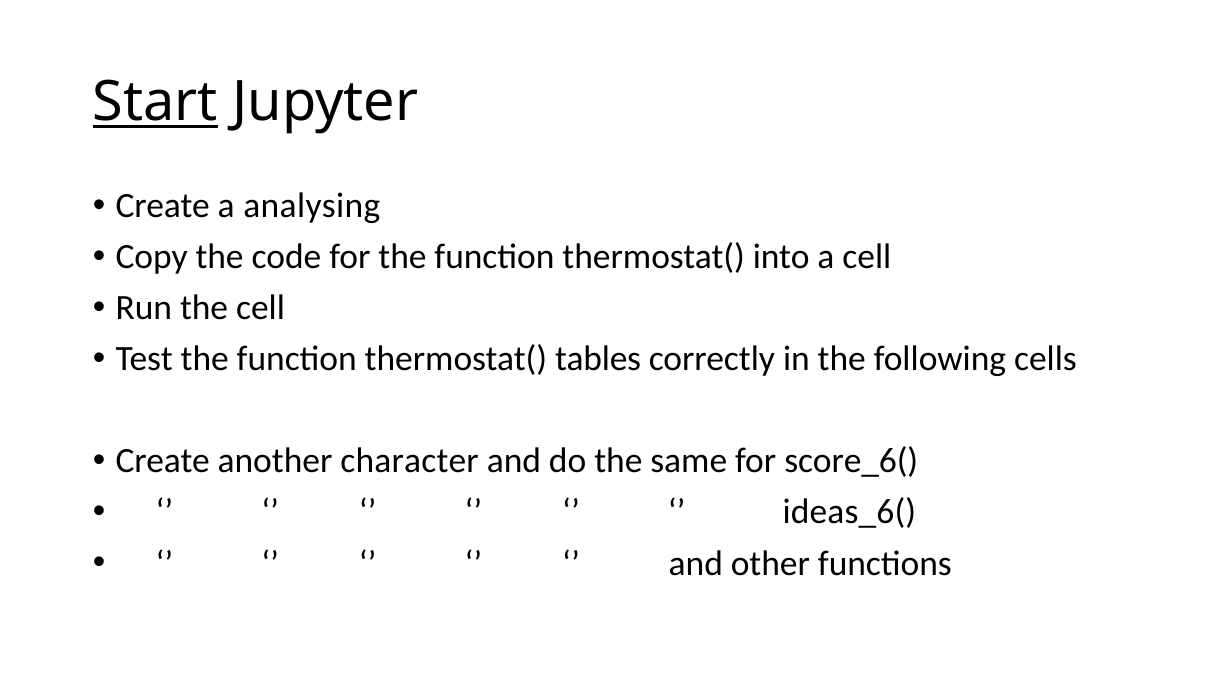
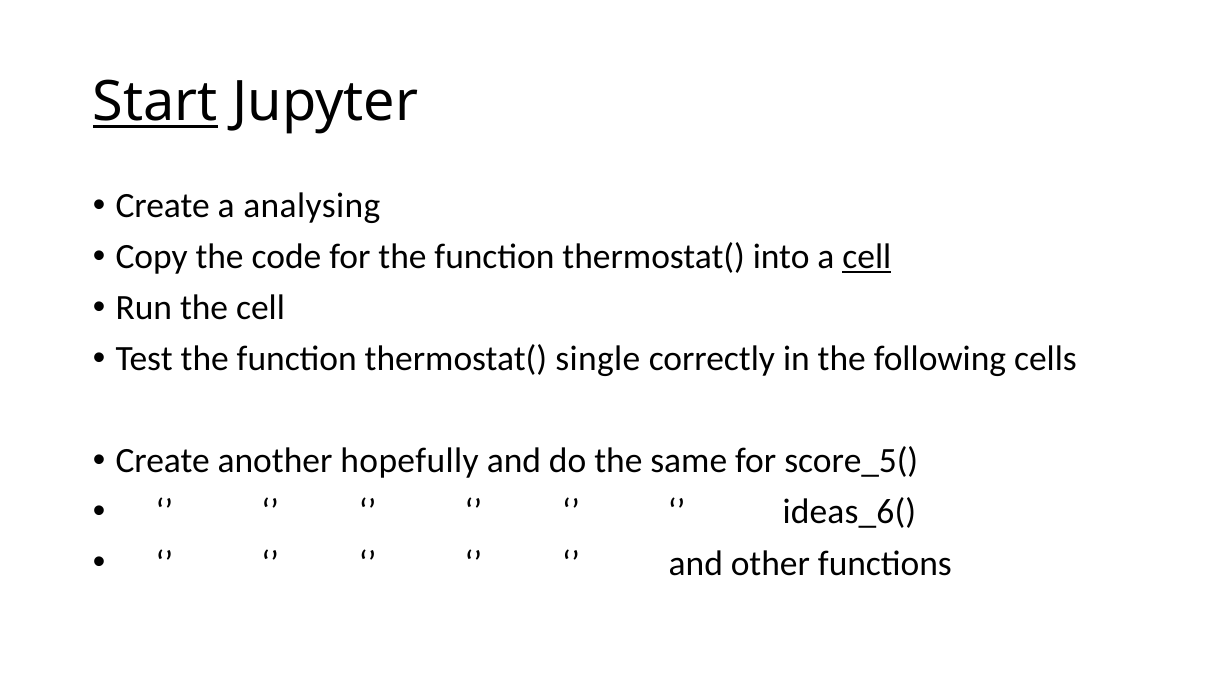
cell underline: none -> present (867, 257)
tables: tables -> single (598, 359)
character: character -> hopefully (410, 461)
score_6(: score_6( -> score_5( (851, 461)
